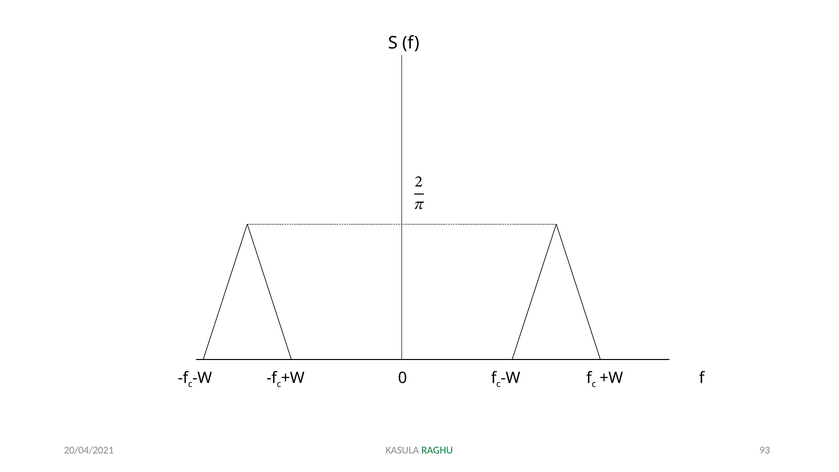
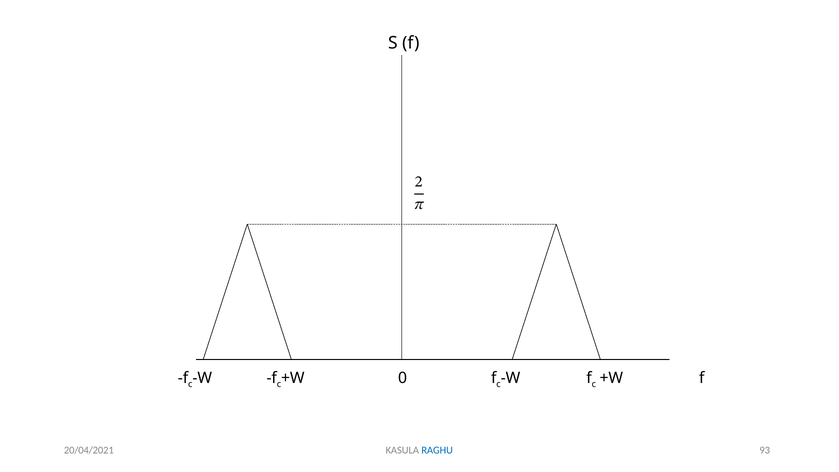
RAGHU colour: green -> blue (437, 450)
